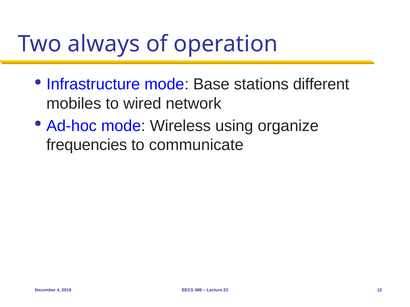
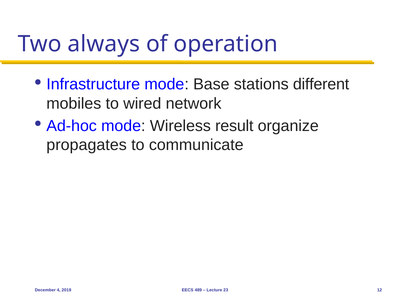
using: using -> result (234, 126)
frequencies: frequencies -> propagates (87, 145)
